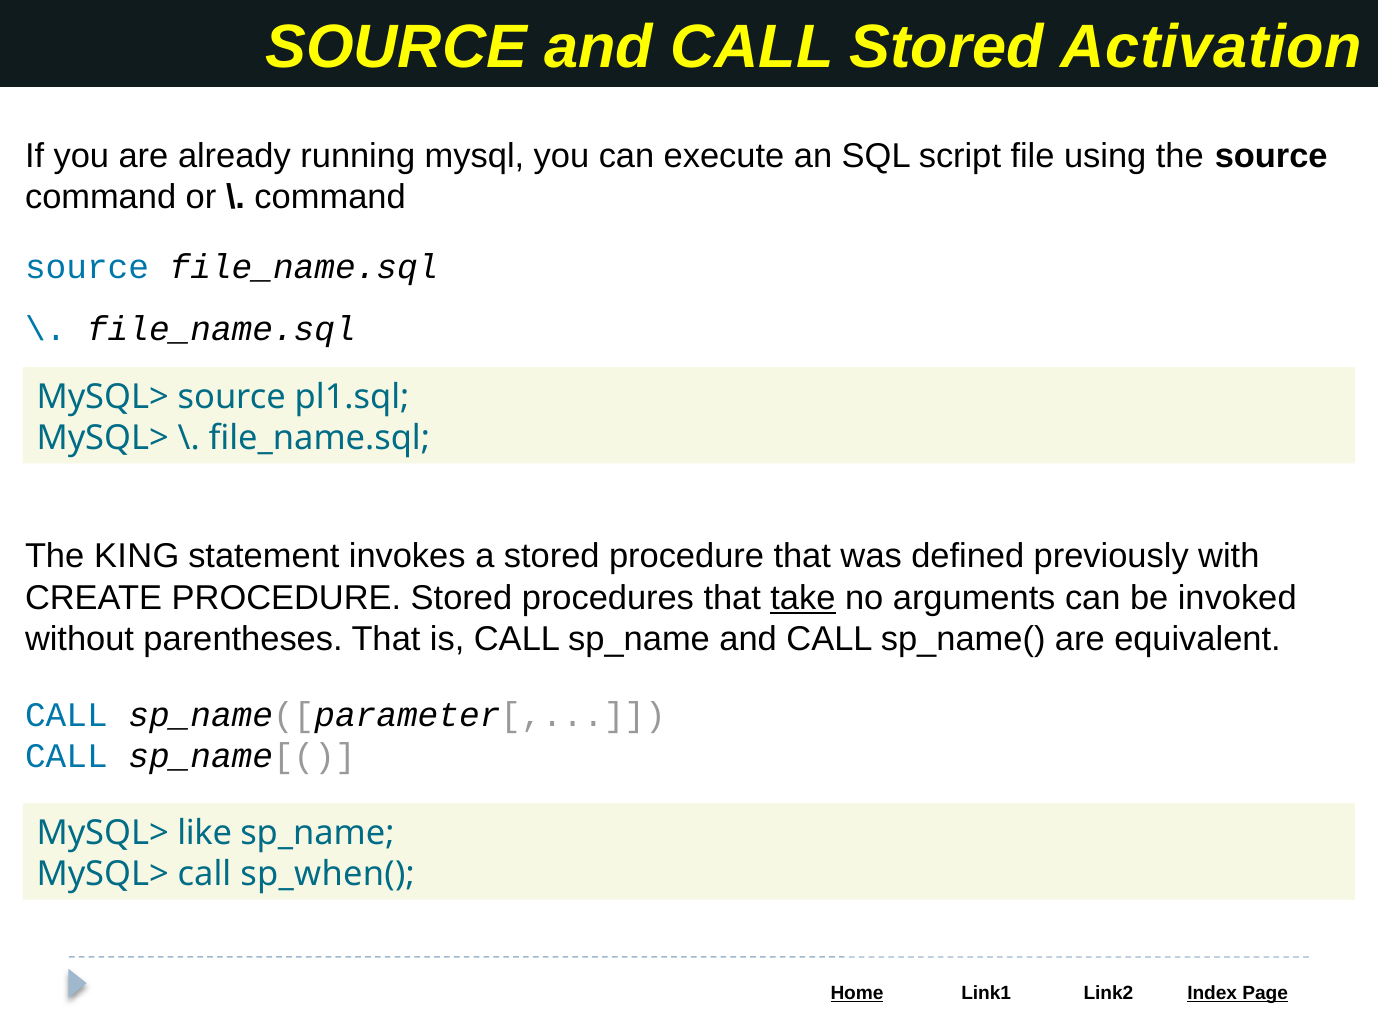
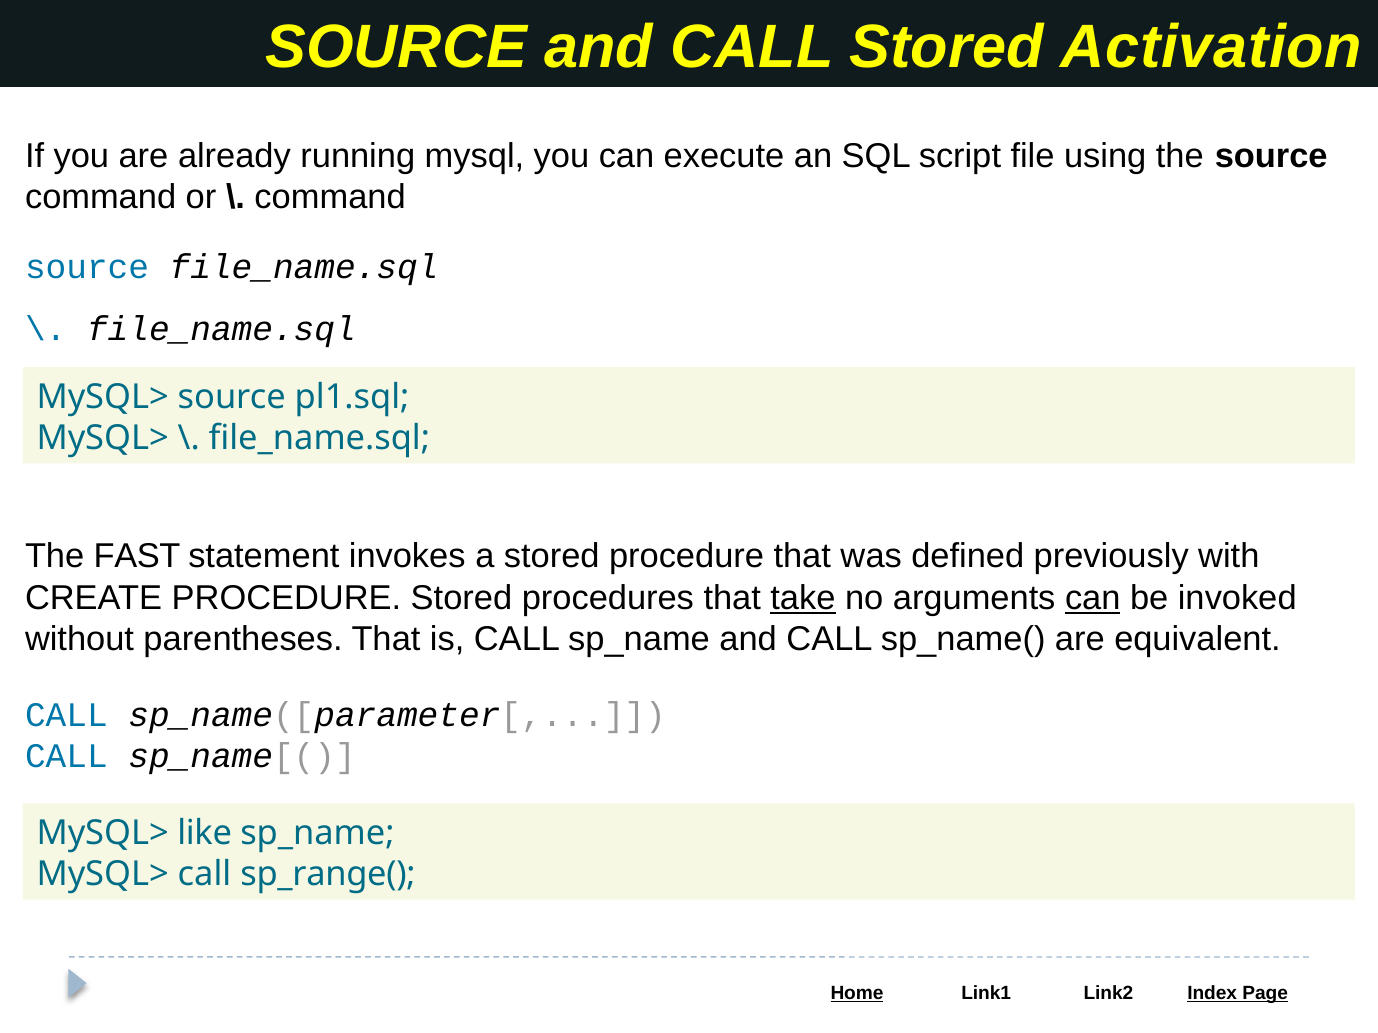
KING: KING -> FAST (137, 557)
can underline: none -> present (1093, 598)
sp_when(: sp_when( -> sp_range( (328, 875)
